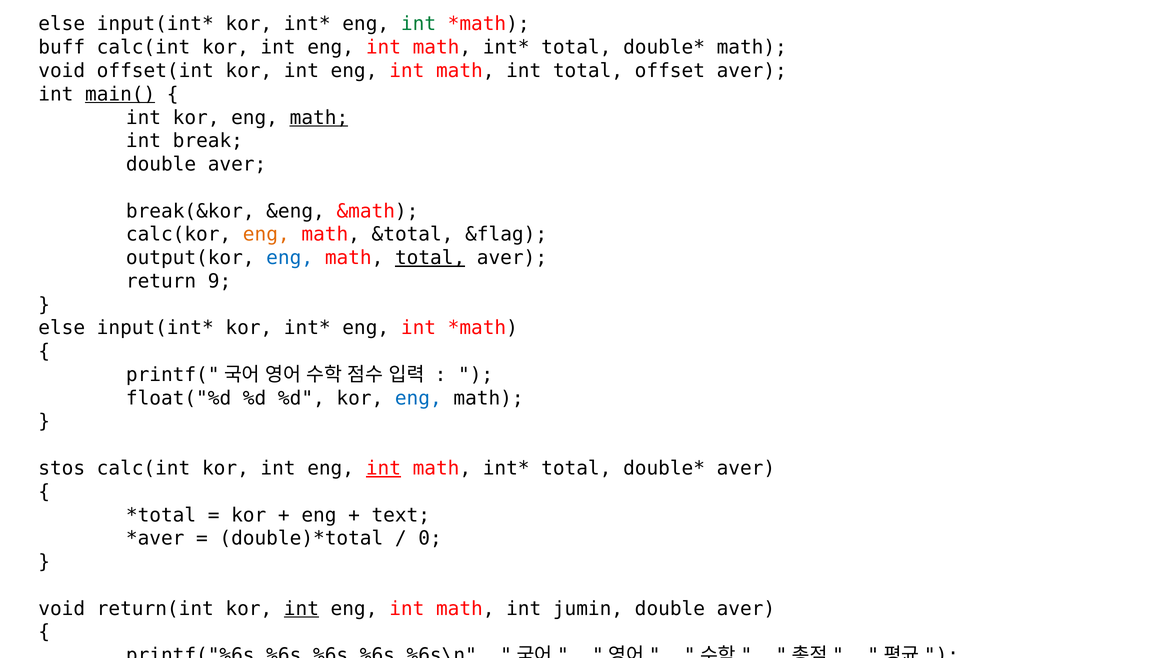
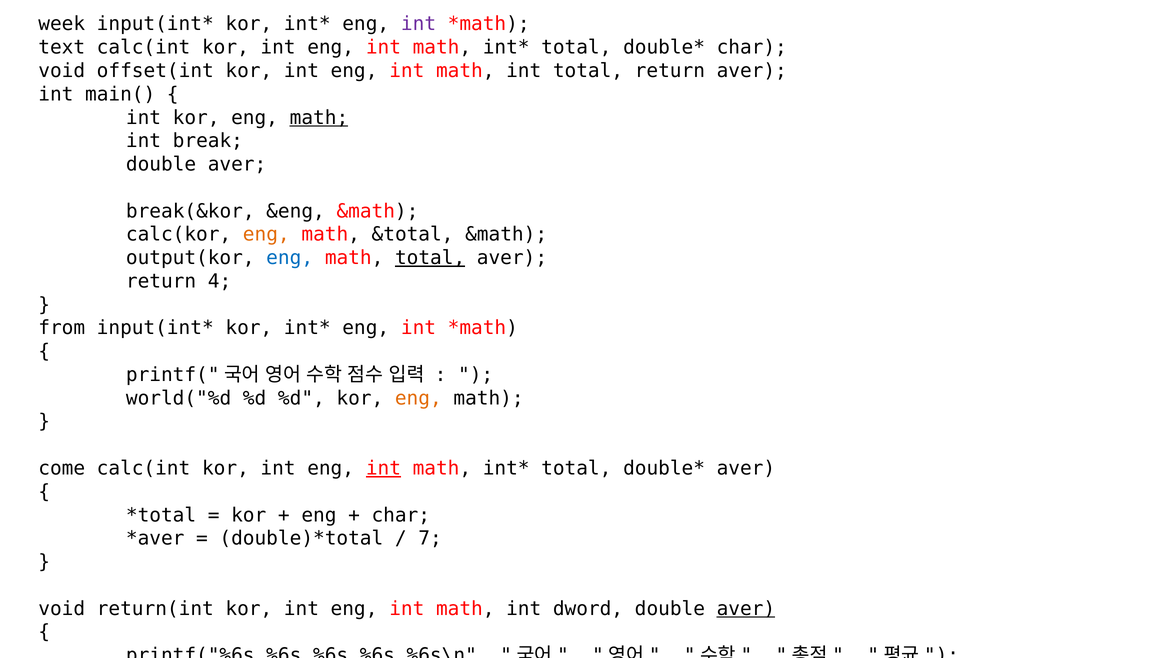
else: else -> week (62, 24)
int colour: green -> purple (419, 24)
buff: buff -> text (62, 47)
math: math -> char (752, 47)
total offset: offset -> return (670, 71)
main( underline: present -> none (120, 94)
&total &flag: &flag -> &math (506, 234)
9: 9 -> 4 (220, 281)
else: else -> from (62, 328)
float("%d: float("%d -> world("%d (179, 398)
eng colour: blue -> orange (418, 398)
stos: stos -> come (62, 468)
text: text -> char (401, 515)
0: 0 -> 7 (430, 538)
int underline: present -> none (301, 608)
jumin: jumin -> dword (588, 608)
aver underline: none -> present (746, 608)
